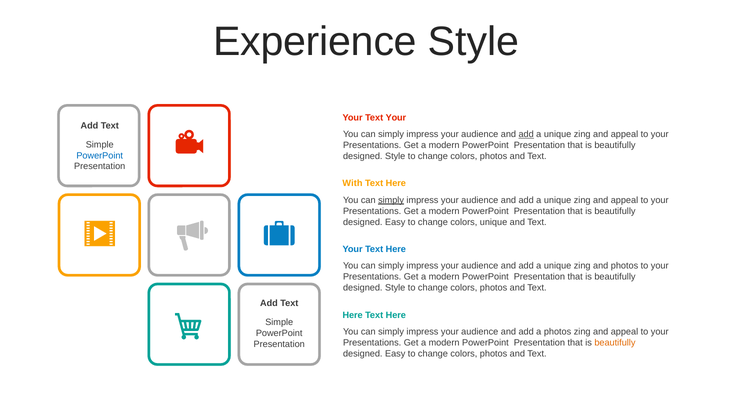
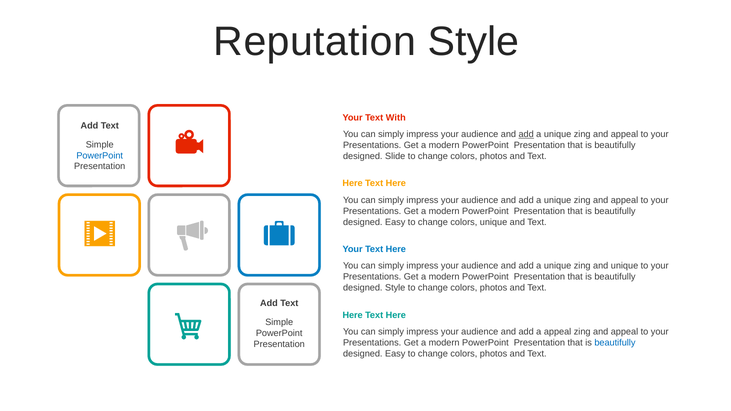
Experience: Experience -> Reputation (315, 42)
Your Text Your: Your -> With (396, 118)
Style: Style -> Slide (395, 156)
With: With -> Here (353, 184)
simply underline: present -> none (391, 200)
and photos: photos -> unique (625, 266)
a photos: photos -> appeal (558, 332)
beautifully colour: orange -> blue (615, 343)
